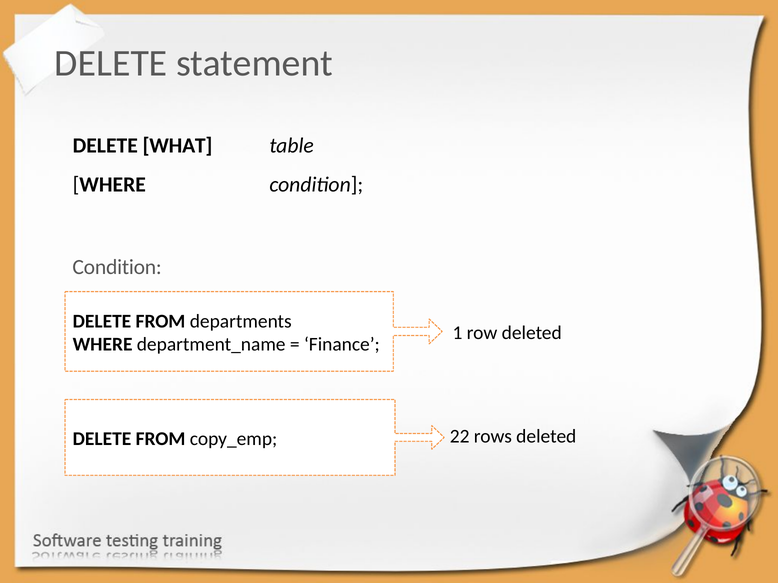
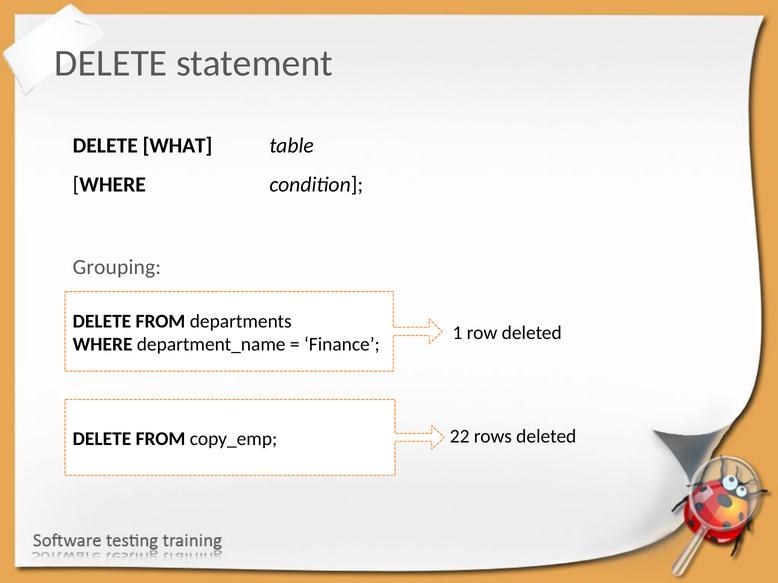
Condition: Condition -> Grouping (117, 267)
